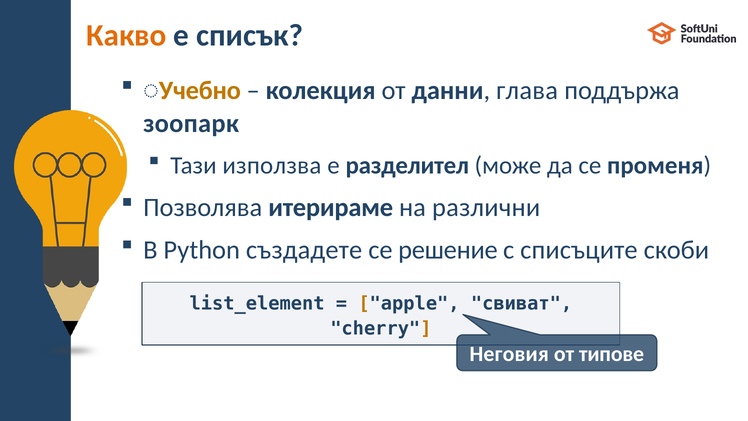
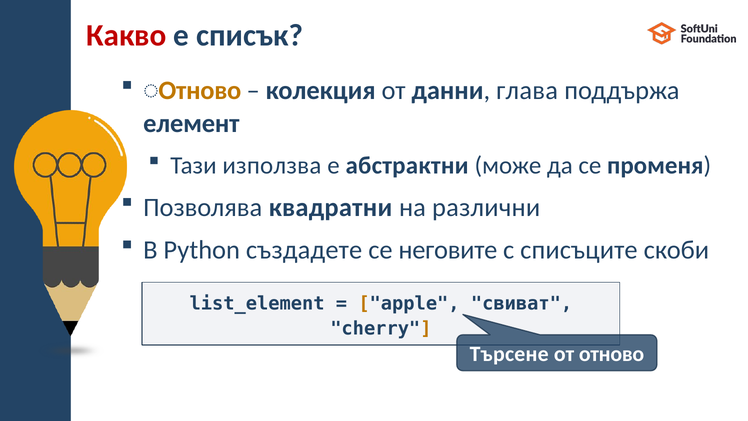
Какво colour: orange -> red (126, 35)
Учебно: Учебно -> Отново (200, 90)
зоопарк: зоопарк -> елемент (191, 124)
разделител: разделител -> абстрактни (407, 165)
итерираме: итерираме -> квадратни (330, 207)
решение: решение -> неговите (448, 250)
Неговия: Неговия -> Търсене (509, 354)
от типове: типове -> отново (612, 354)
